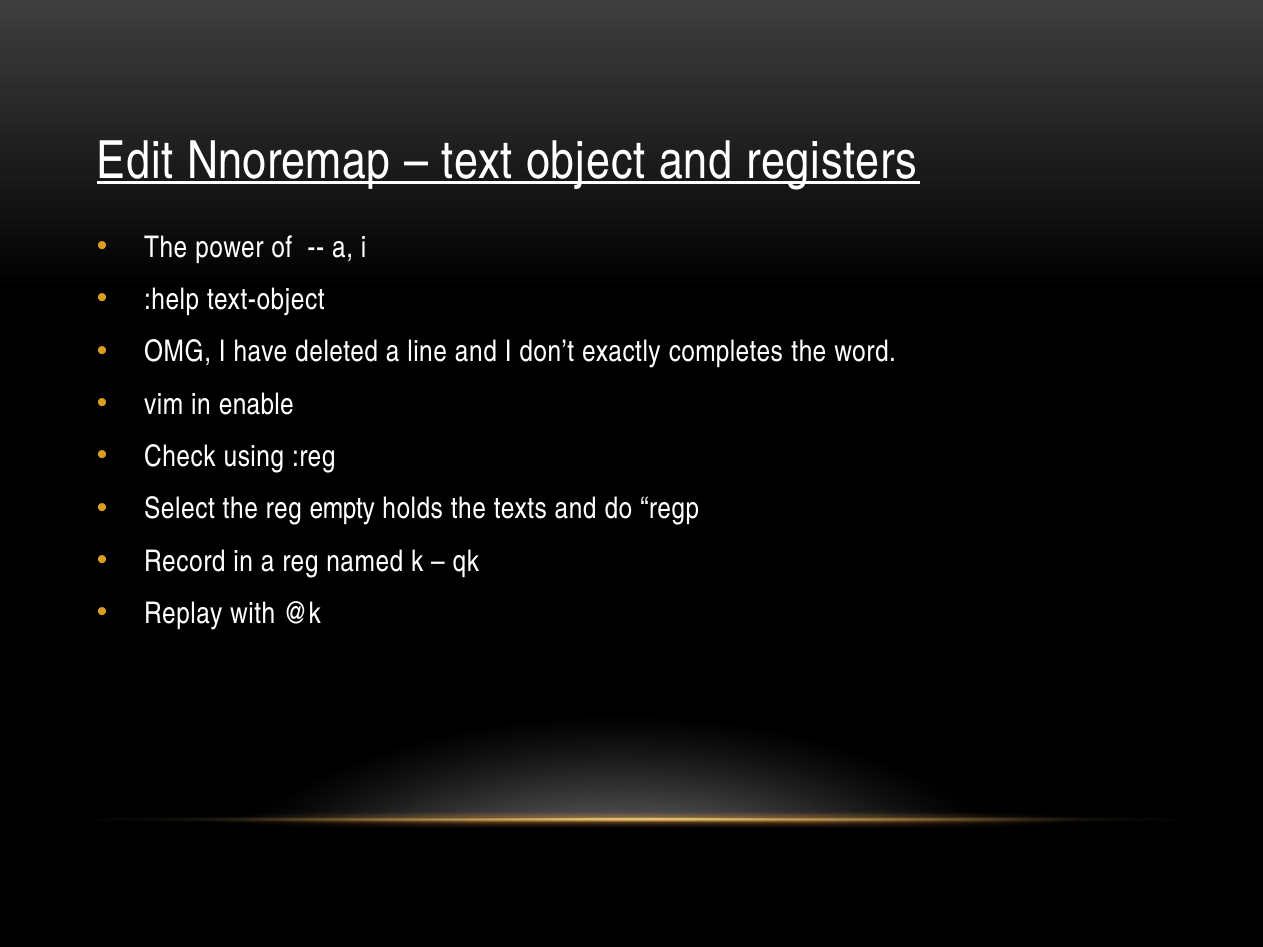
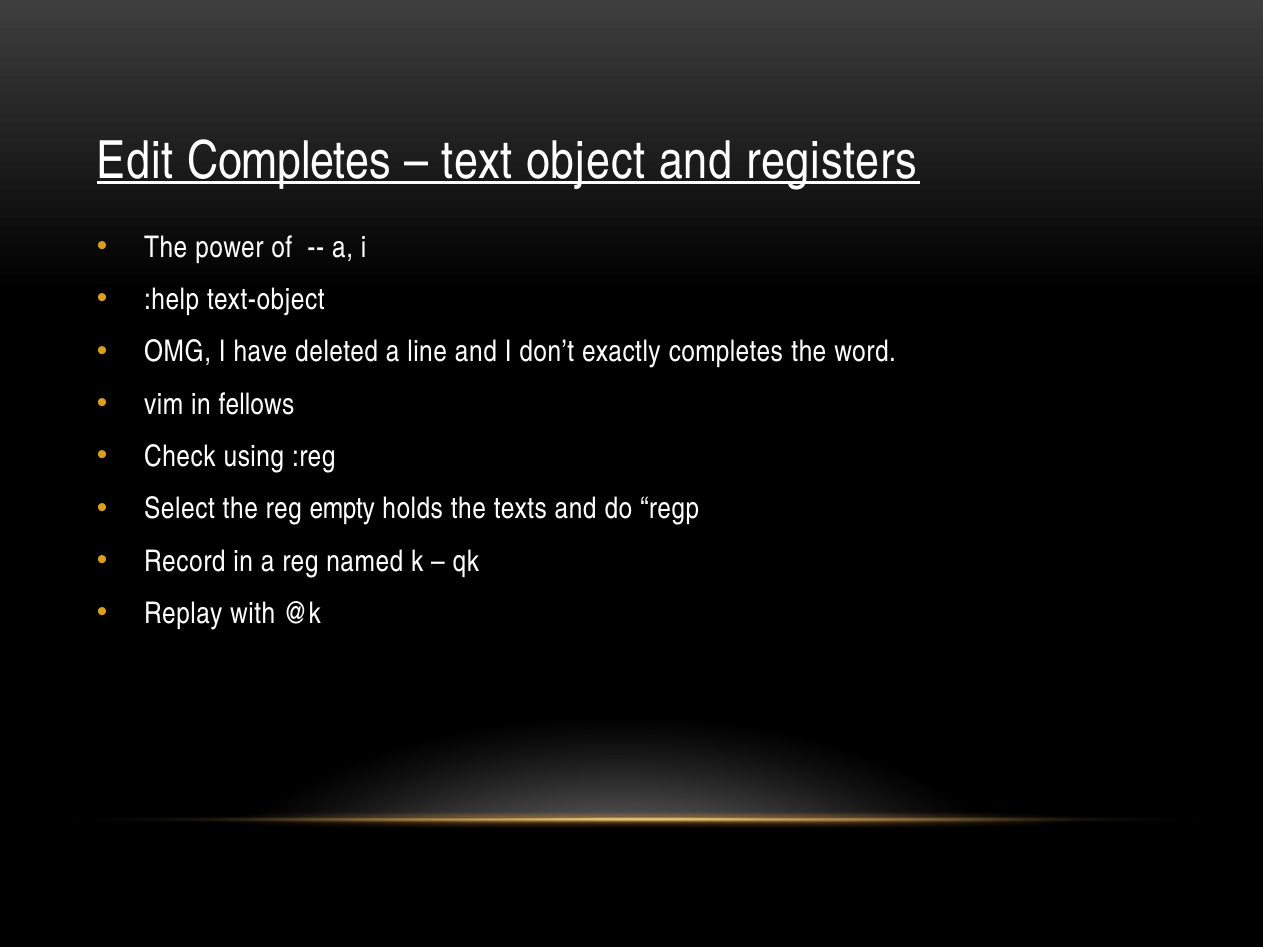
Edit Nnoremap: Nnoremap -> Completes (289, 162)
enable: enable -> fellows (256, 404)
